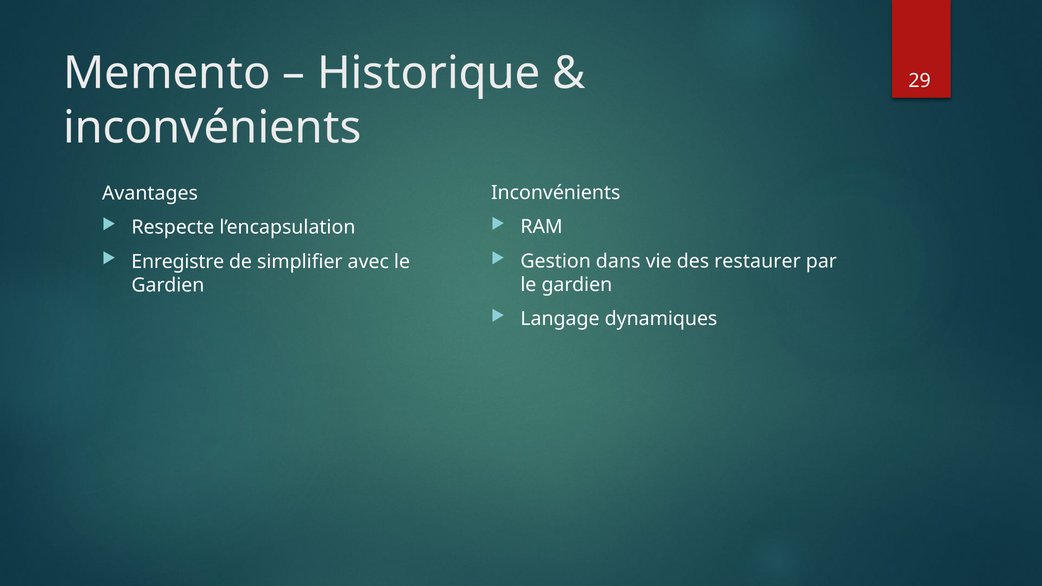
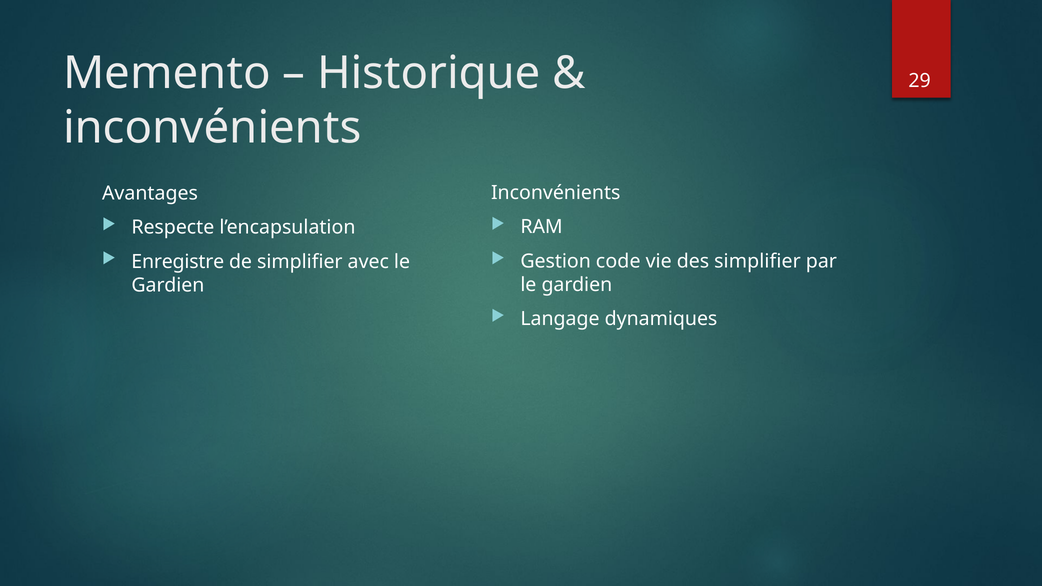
dans: dans -> code (618, 261)
des restaurer: restaurer -> simplifier (757, 261)
